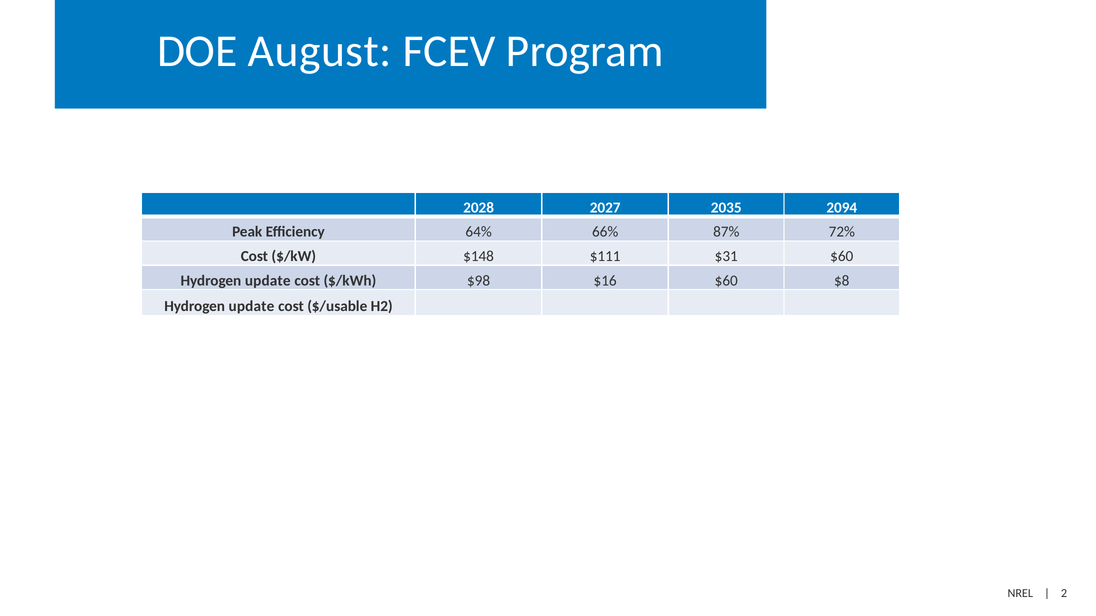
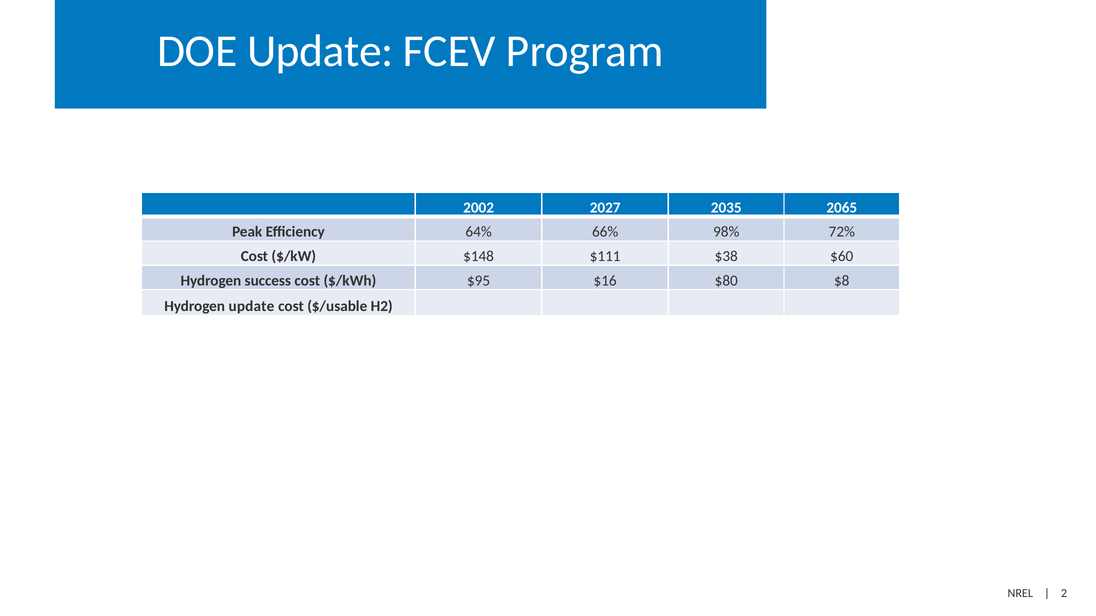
DOE August: August -> Update (320, 51)
2028: 2028 -> 2002 (479, 208)
2094: 2094 -> 2065 (842, 208)
87%: 87% -> 98% (726, 232)
$31: $31 -> $38 (726, 256)
update: update -> success (268, 281)
$98: $98 -> $95 (479, 281)
$16 $60: $60 -> $80 (726, 281)
